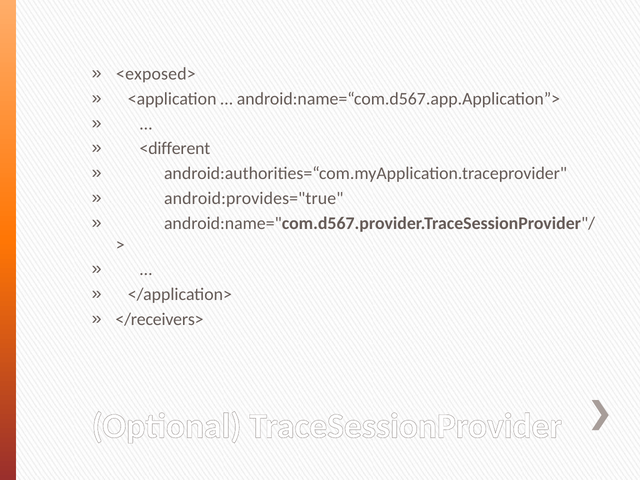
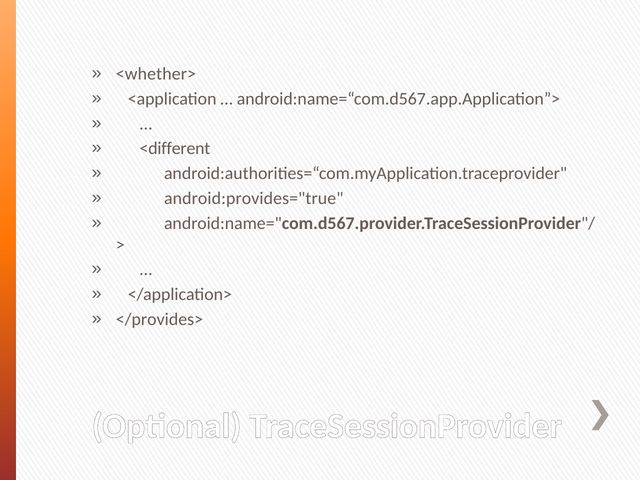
<exposed>: <exposed> -> <whether> (156, 74)
</receivers>: </receivers> -> </provides> (159, 319)
